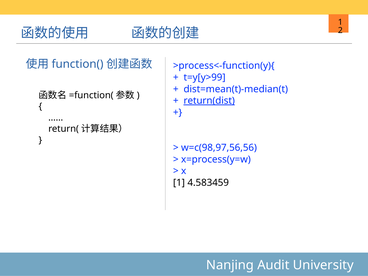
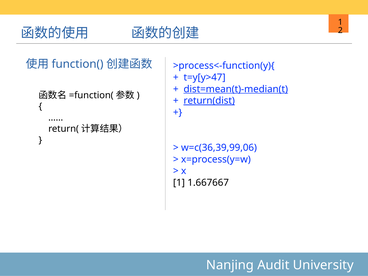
t=y[y>99: t=y[y>99 -> t=y[y>47 (205, 77)
dist=mean(t)-median(t underline: none -> present (236, 89)
w=c(98,97,56,56: w=c(98,97,56,56 -> w=c(36,39,99,06 (219, 148)
4.583459: 4.583459 -> 1.667667 (208, 183)
